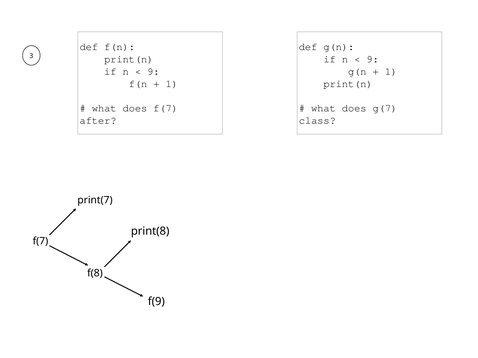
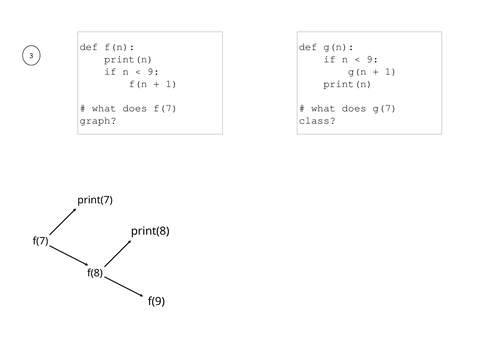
after: after -> graph (98, 121)
